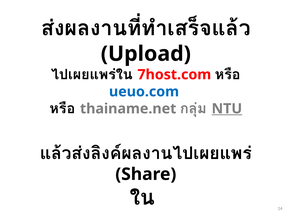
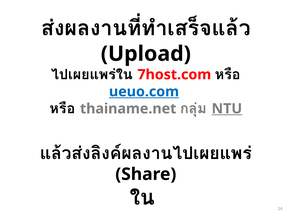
ueuo.com underline: none -> present (144, 92)
